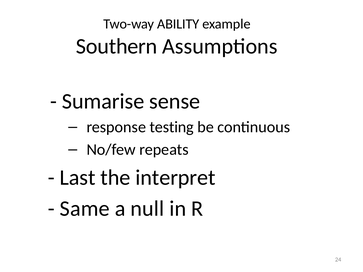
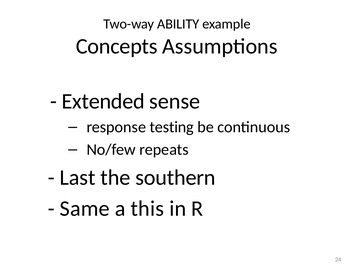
Southern: Southern -> Concepts (117, 46)
Sumarise: Sumarise -> Extended (103, 101)
interpret: interpret -> southern (175, 178)
null: null -> this (147, 209)
